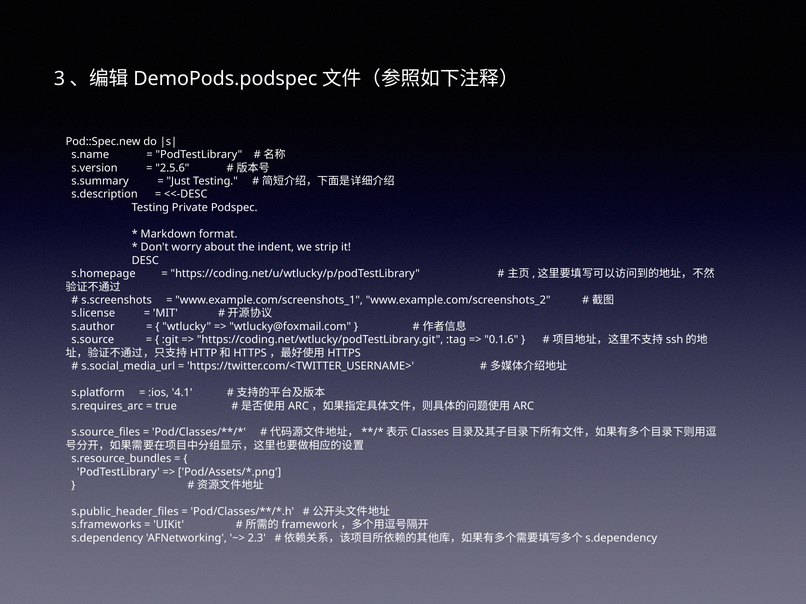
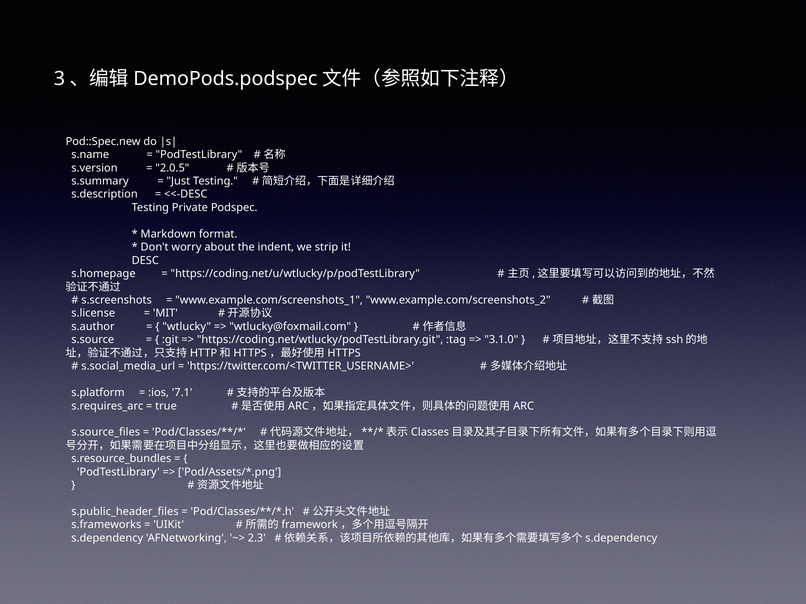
2.5.6: 2.5.6 -> 2.0.5 (172, 168)
0.1.6: 0.1.6 -> 3.1.0 (501, 340)
4.1: 4.1 -> 7.1 (182, 393)
